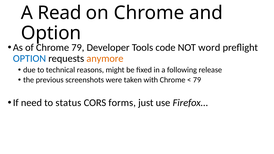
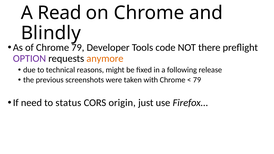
Option: Option -> Blindly (51, 33)
word: word -> there (209, 48)
OPTION colour: blue -> purple (29, 59)
forms: forms -> origin (122, 103)
